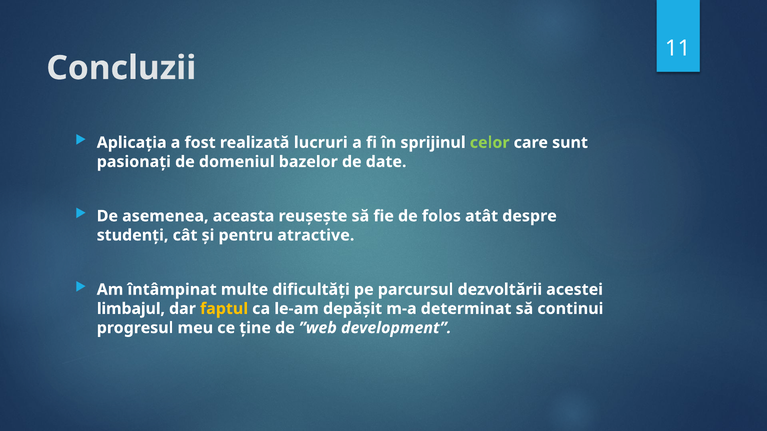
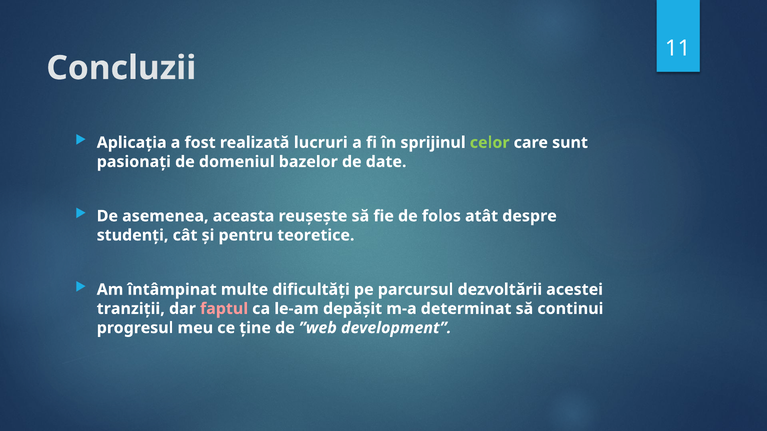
atractive: atractive -> teoretice (316, 235)
limbajul: limbajul -> tranziții (131, 309)
faptul colour: yellow -> pink (224, 309)
